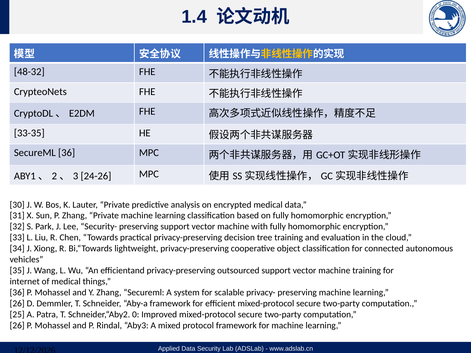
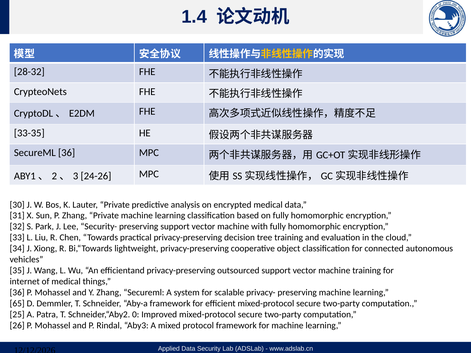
48-32: 48-32 -> 28-32 (29, 72)
26: 26 -> 65 (17, 304)
